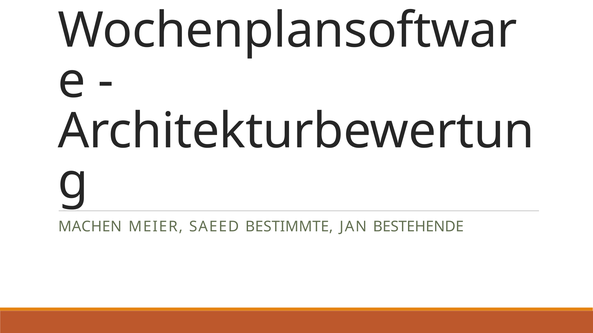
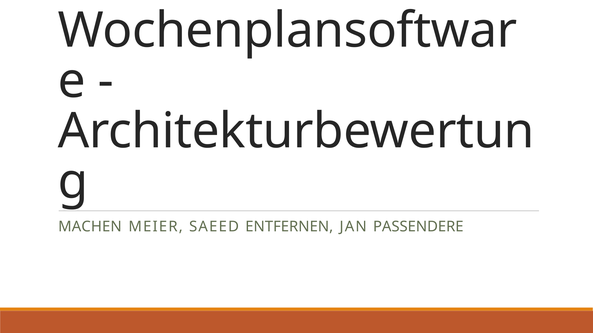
BESTIMMTE: BESTIMMTE -> ENTFERNEN (289, 227)
BESTEHENDE: BESTEHENDE -> PASSENDERE (418, 227)
